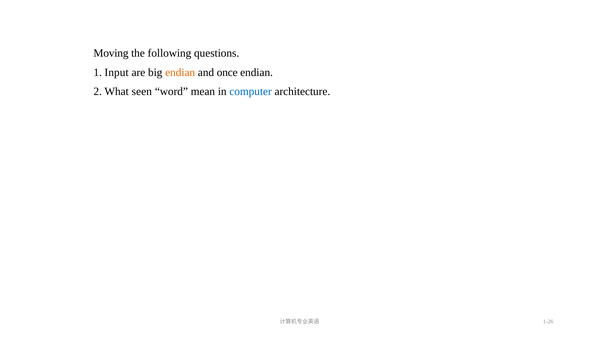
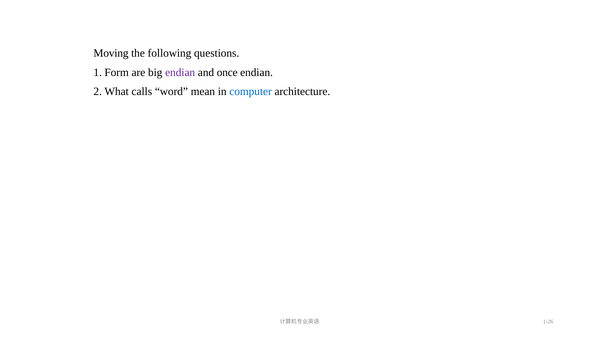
Input: Input -> Form (117, 72)
endian colour: orange -> purple (180, 72)
seen: seen -> calls (142, 91)
